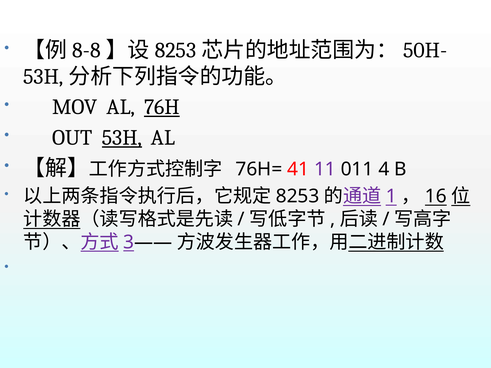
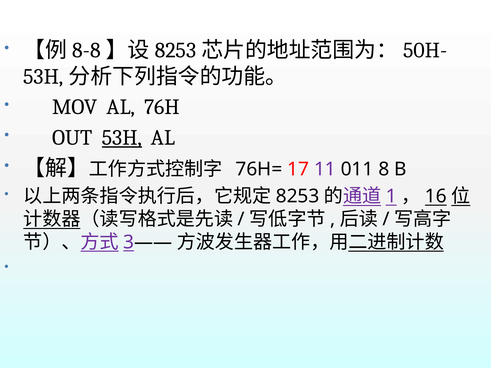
76H underline: present -> none (162, 107)
41: 41 -> 17 (298, 169)
4: 4 -> 8 (384, 169)
